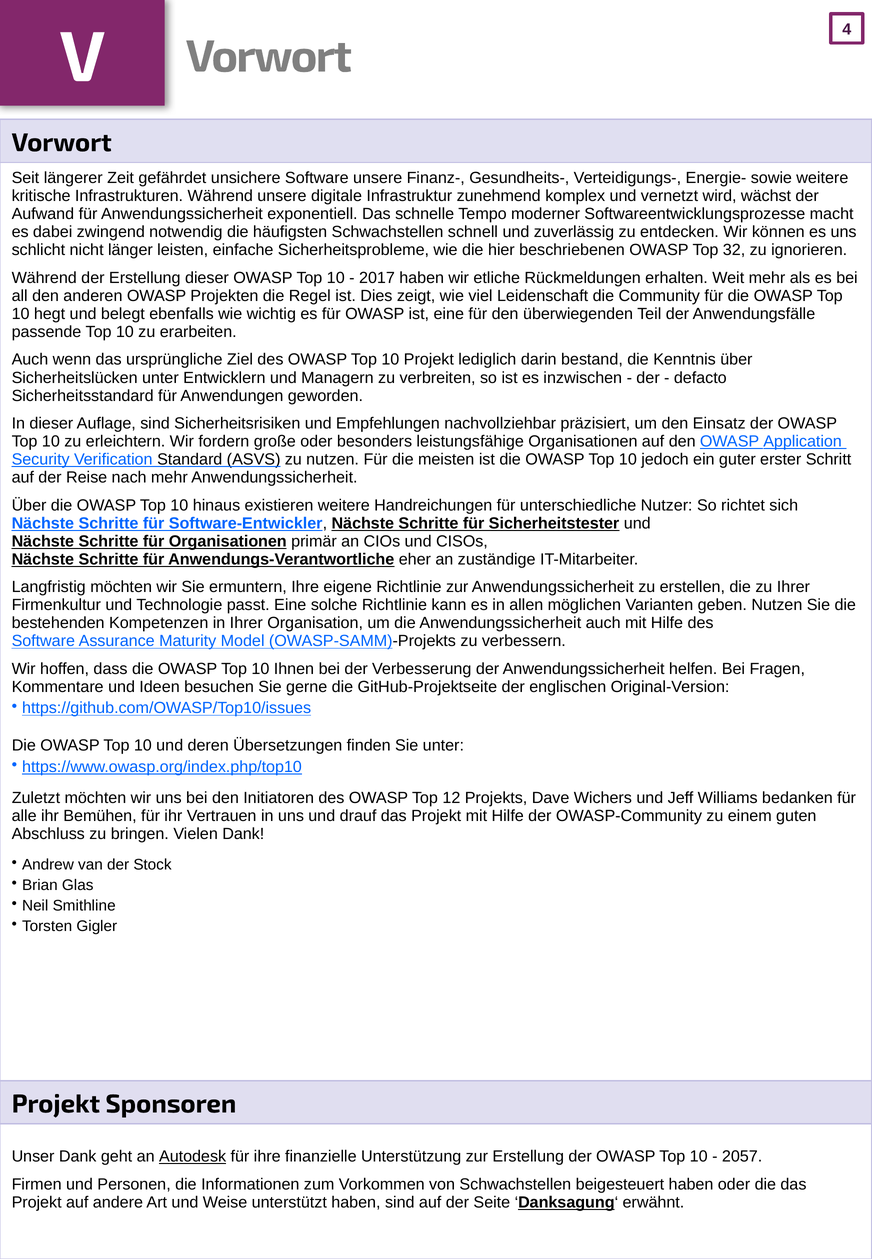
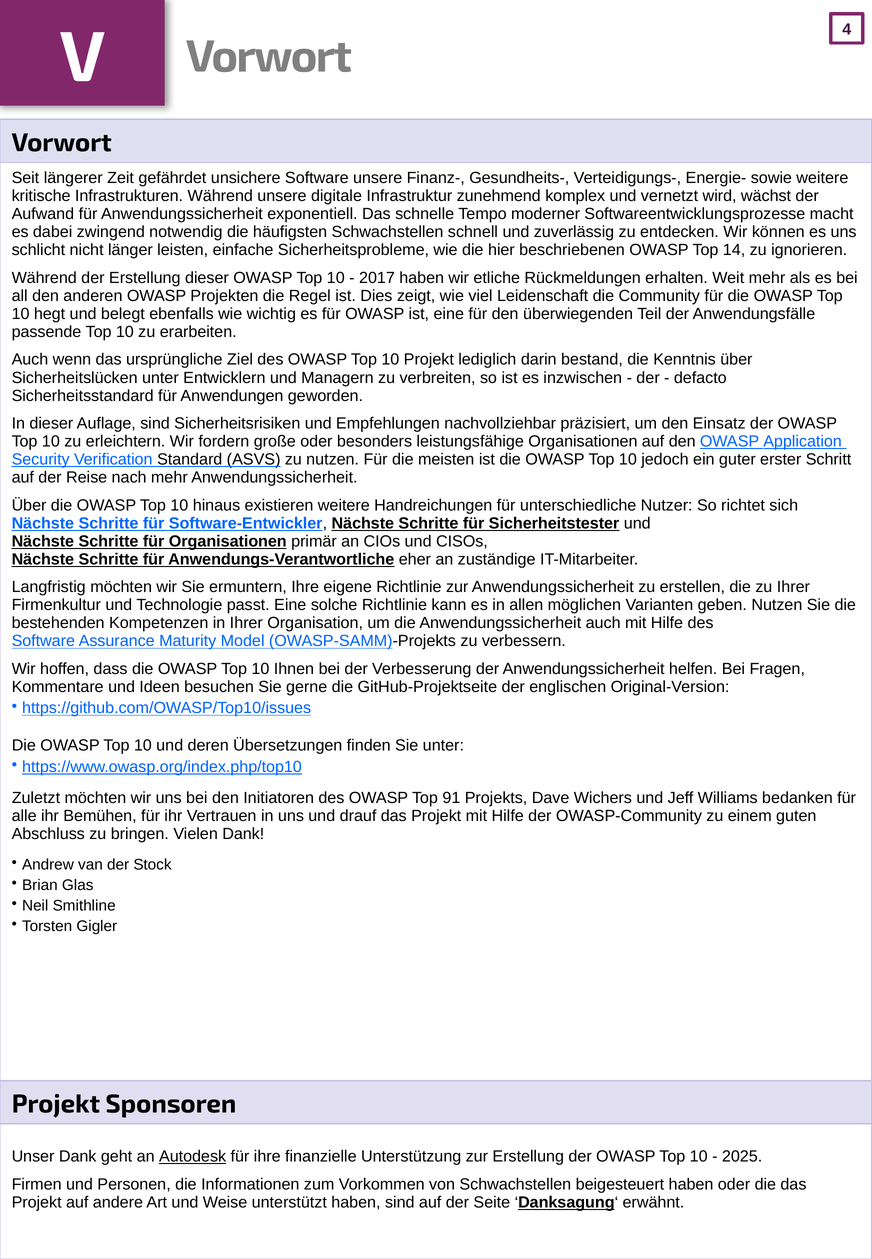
32: 32 -> 14 (734, 250)
12: 12 -> 91 (451, 798)
2057: 2057 -> 2025 (742, 1157)
